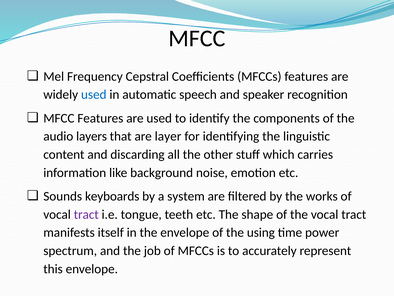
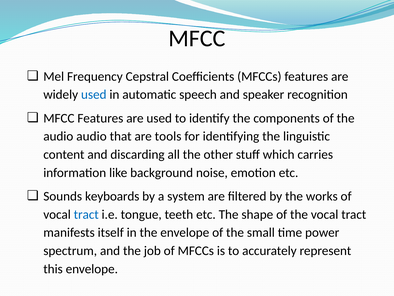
audio layers: layers -> audio (91, 136)
layer: layer -> tools (168, 136)
tract colour: purple -> blue (86, 214)
using: using -> small (261, 232)
